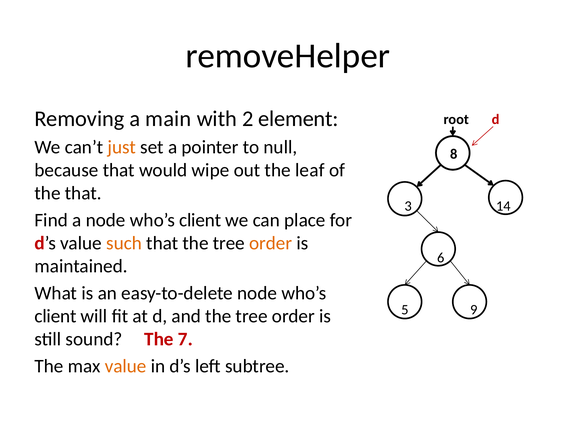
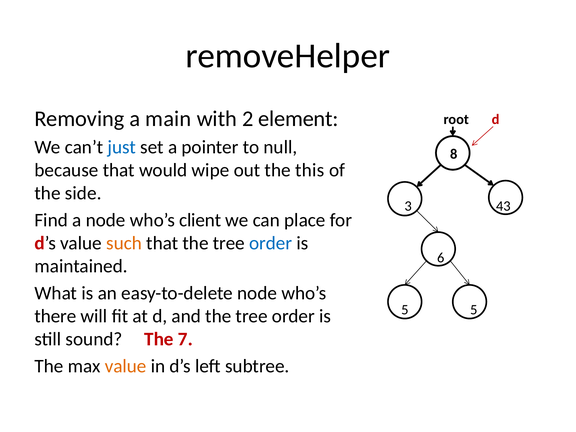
just colour: orange -> blue (122, 147)
leaf: leaf -> this (310, 170)
the that: that -> side (83, 193)
14: 14 -> 43 (503, 206)
order colour: orange -> blue (271, 243)
5 9: 9 -> 5 (474, 310)
client: client -> there (55, 316)
